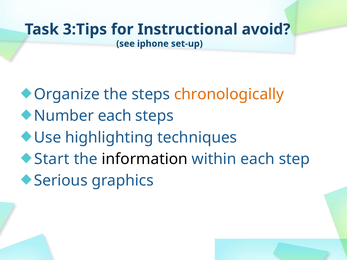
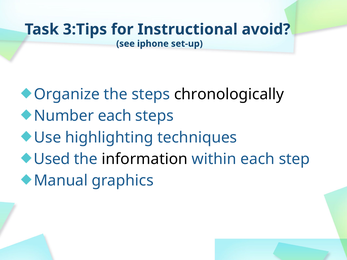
chronologically colour: orange -> black (229, 94)
Start: Start -> Used (52, 159)
Serious: Serious -> Manual (61, 181)
